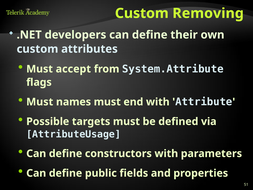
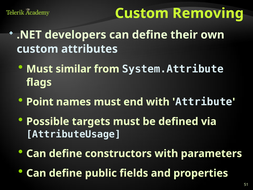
accept: accept -> similar (73, 69)
Must: Must -> Point (40, 102)
